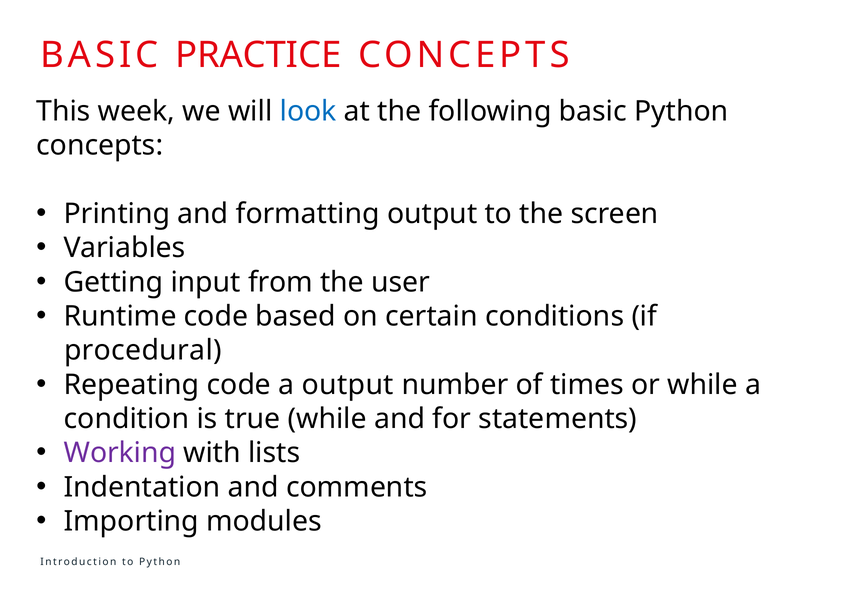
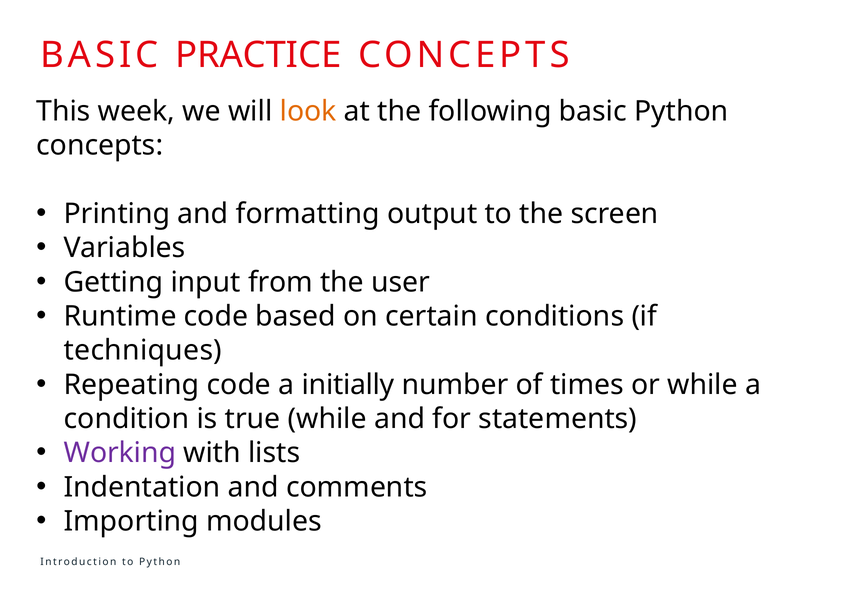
look colour: blue -> orange (308, 111)
procedural: procedural -> techniques (143, 350)
a output: output -> initially (348, 384)
